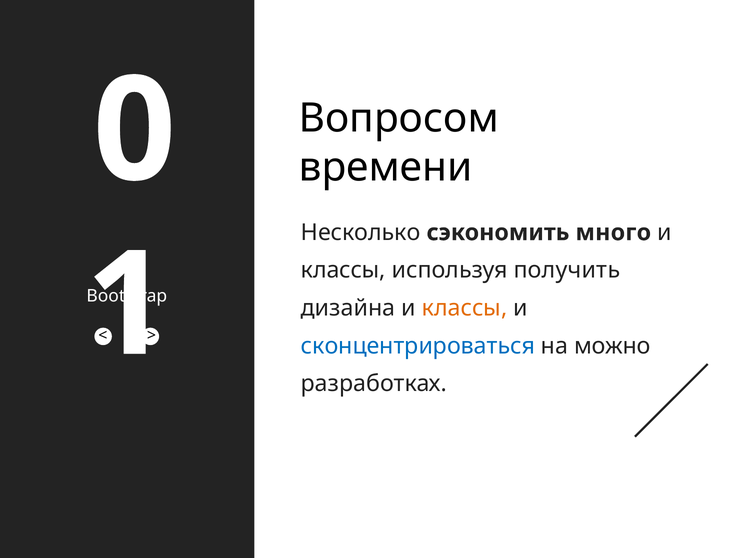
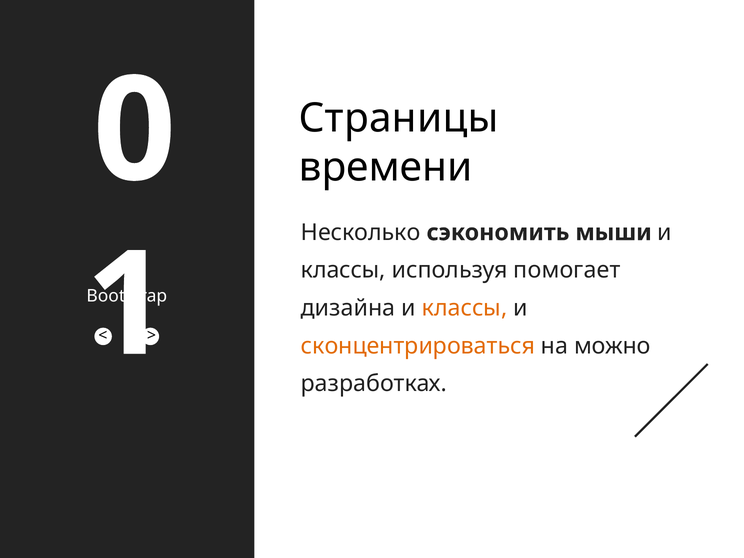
Вопросом: Вопросом -> Страницы (399, 118)
много: много -> мыши (614, 233)
получить: получить -> помогает (567, 270)
сконцентрироваться colour: blue -> orange (418, 346)
